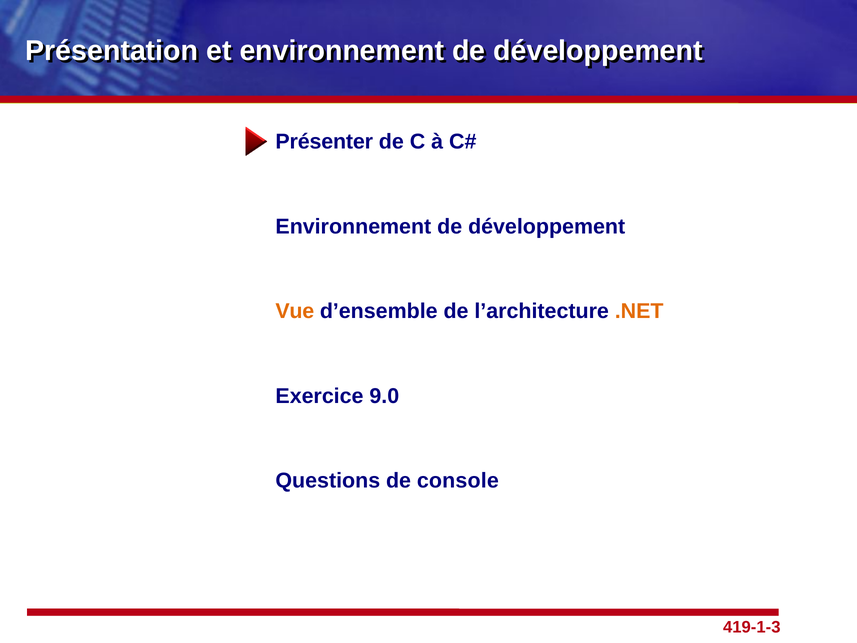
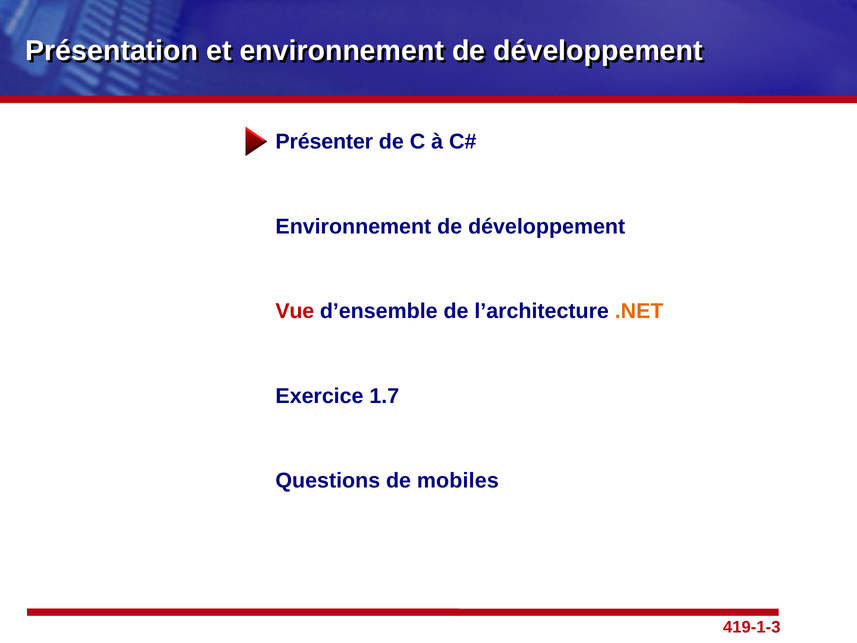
Vue colour: orange -> red (295, 311)
9.0: 9.0 -> 1.7 (384, 396)
console: console -> mobiles (458, 481)
